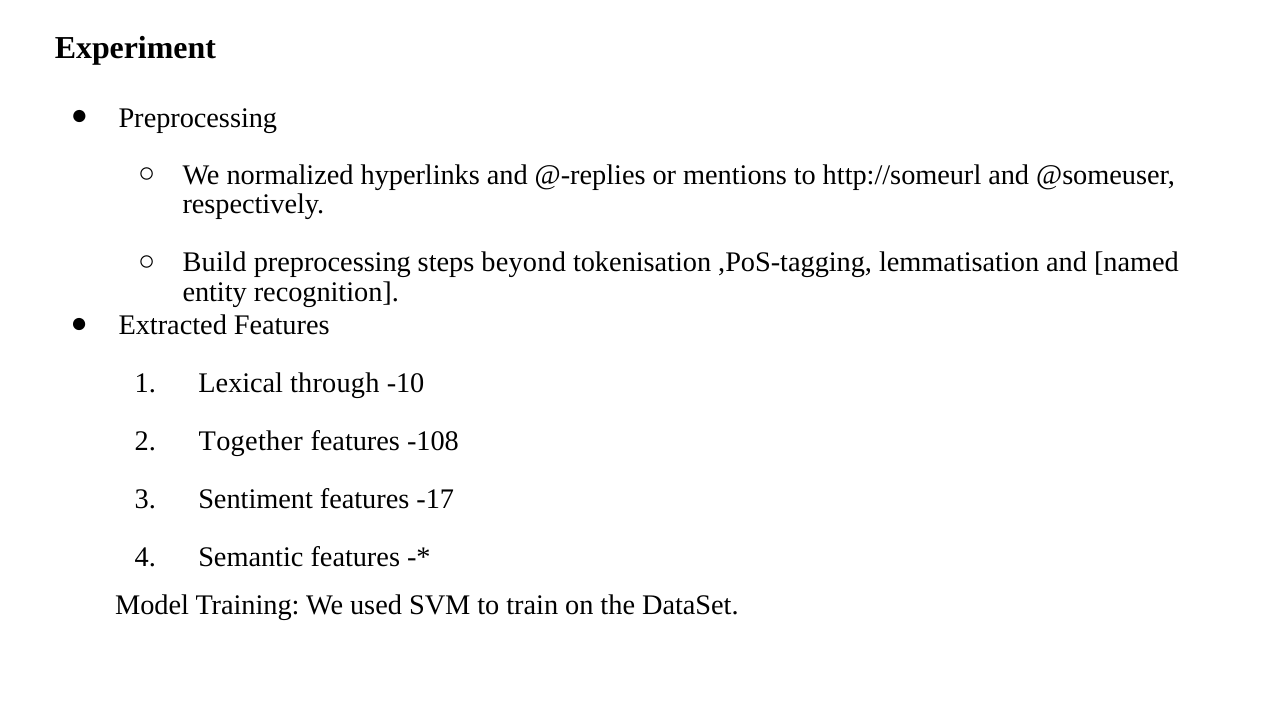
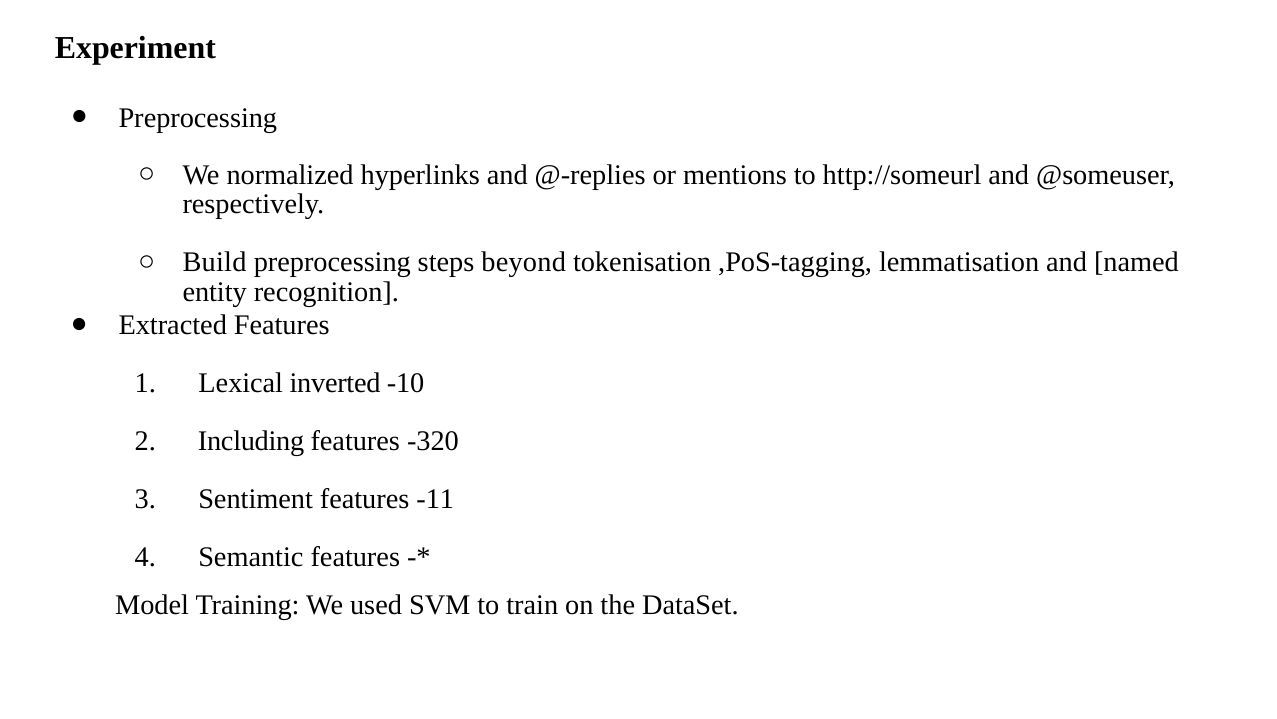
through: through -> inverted (335, 383)
Together: Together -> Including (251, 441)
-108: -108 -> -320 (433, 441)
-17: -17 -> -11 (435, 499)
